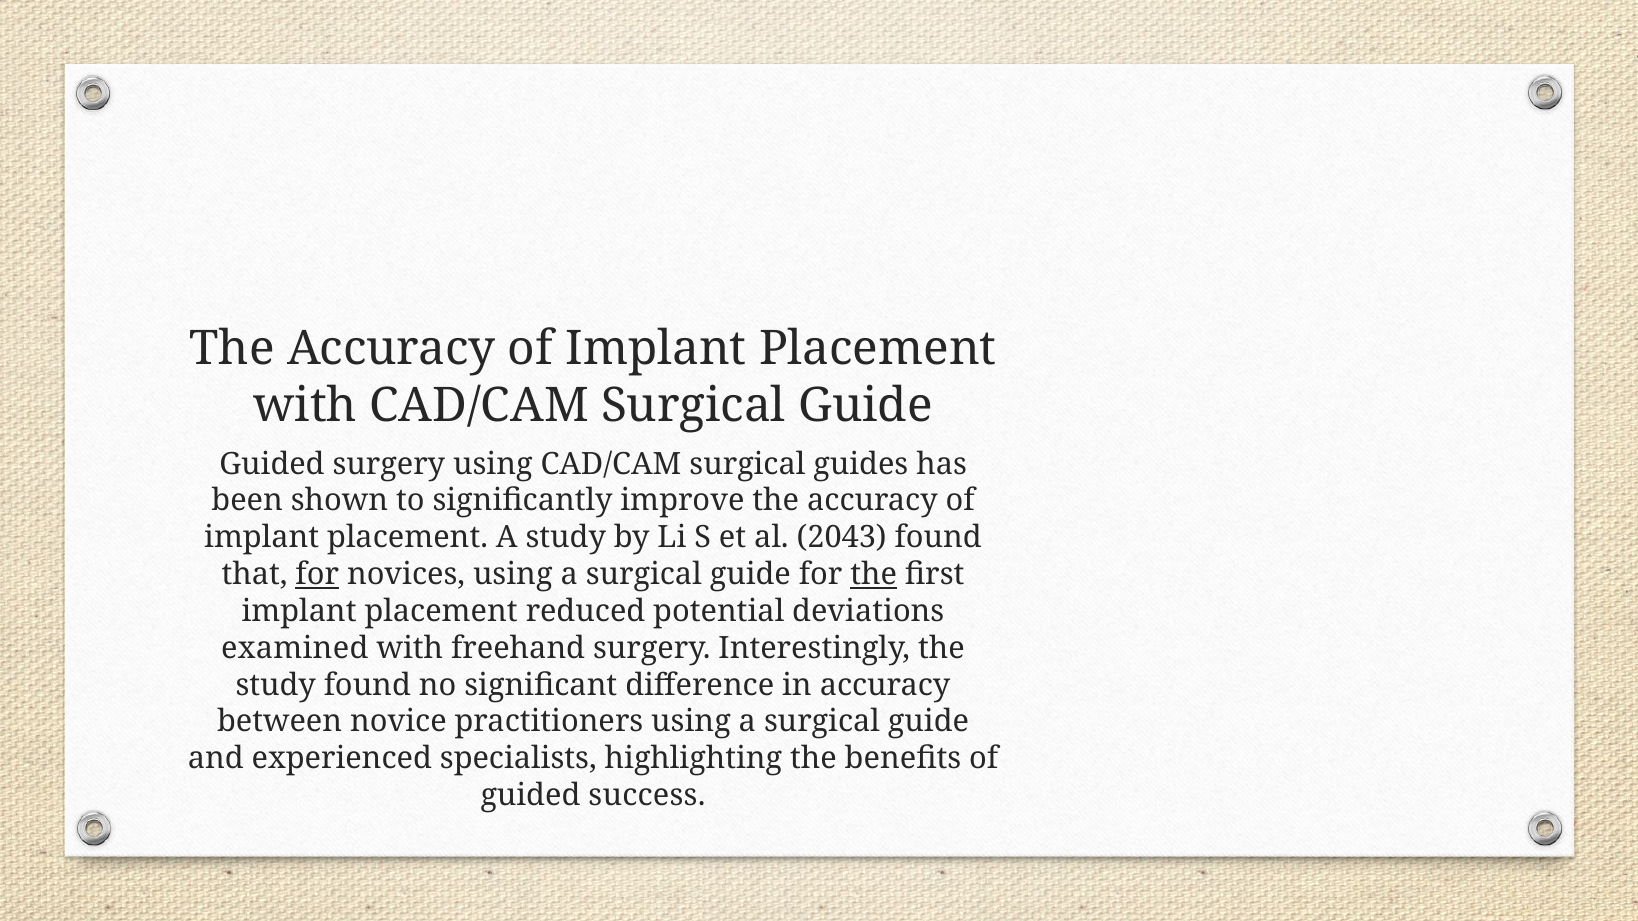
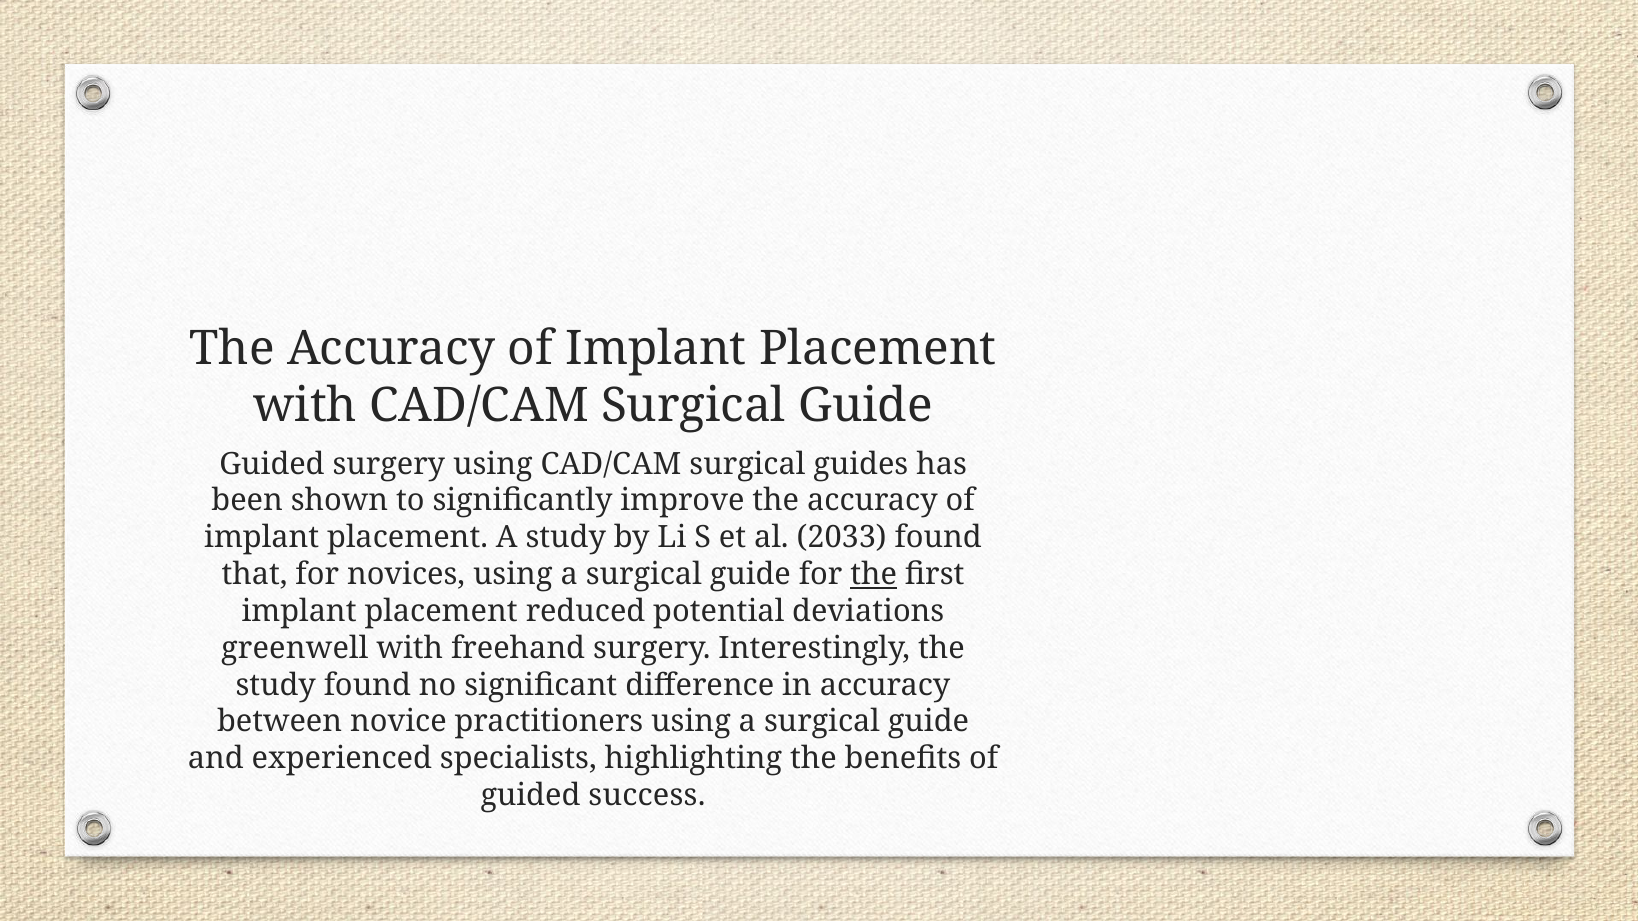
2043: 2043 -> 2033 (842, 538)
for underline: present -> none (317, 575)
examined: examined -> greenwell (295, 648)
